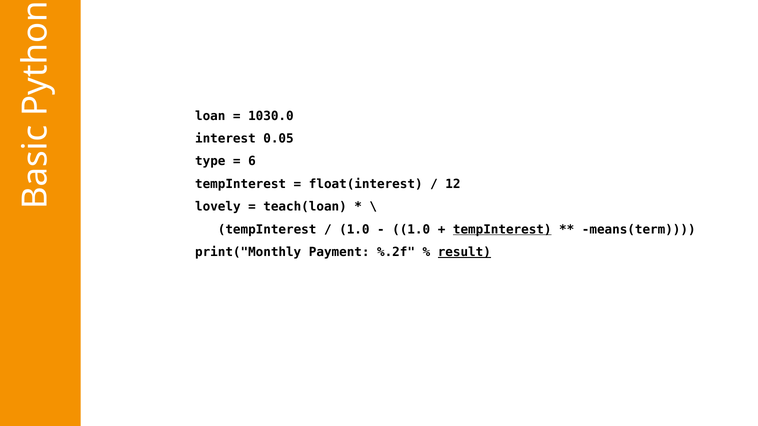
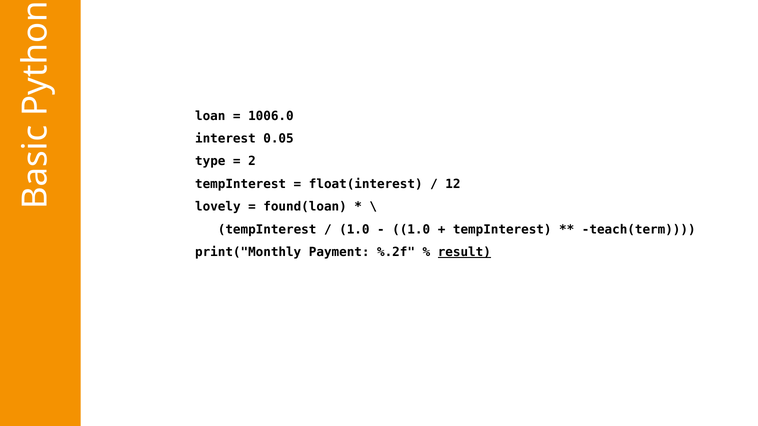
1030.0: 1030.0 -> 1006.0 (271, 116)
6: 6 -> 2 (252, 161)
teach(loan: teach(loan -> found(loan (305, 207)
tempInterest underline: present -> none (502, 230)
means(term: means(term -> teach(term (639, 230)
